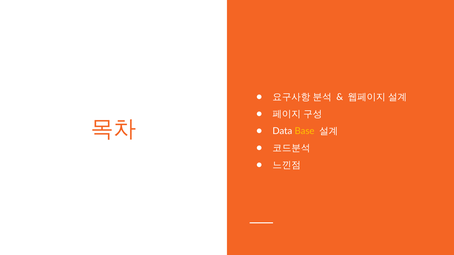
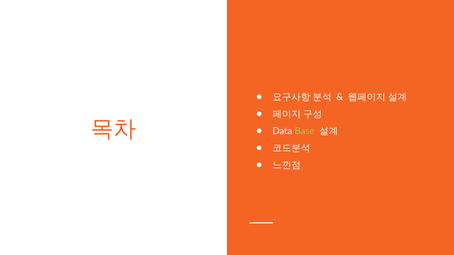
Base colour: yellow -> light green (305, 131)
